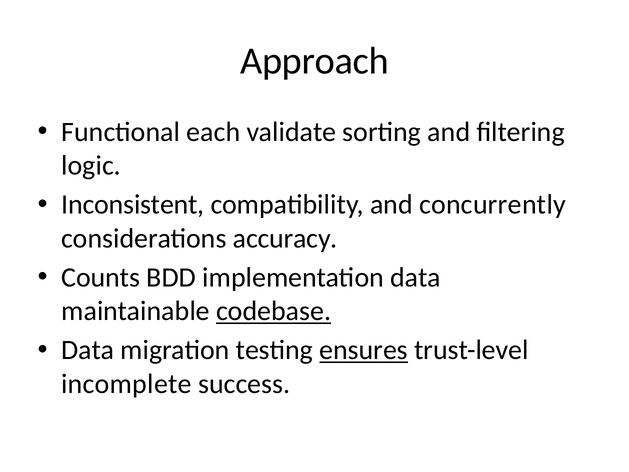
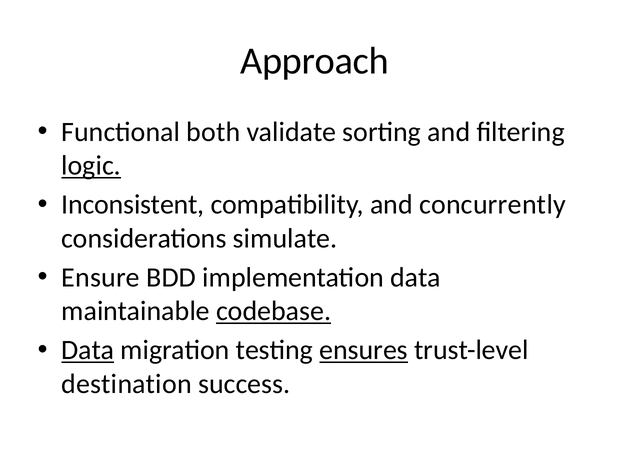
each: each -> both (213, 132)
logic underline: none -> present (91, 166)
accuracy: accuracy -> simulate (285, 238)
Counts: Counts -> Ensure (101, 277)
Data underline: none -> present (88, 350)
incomplete: incomplete -> destination (127, 384)
